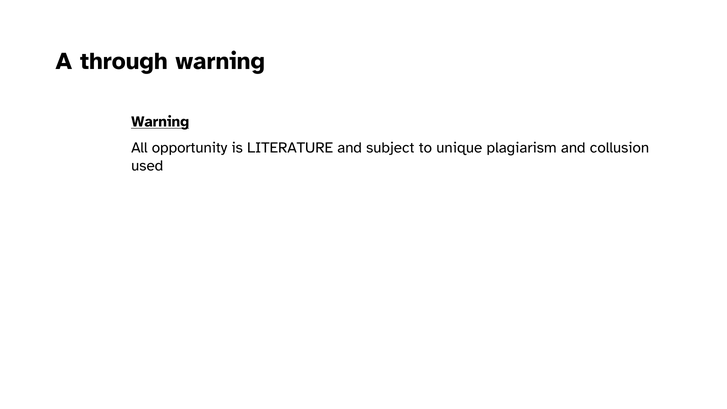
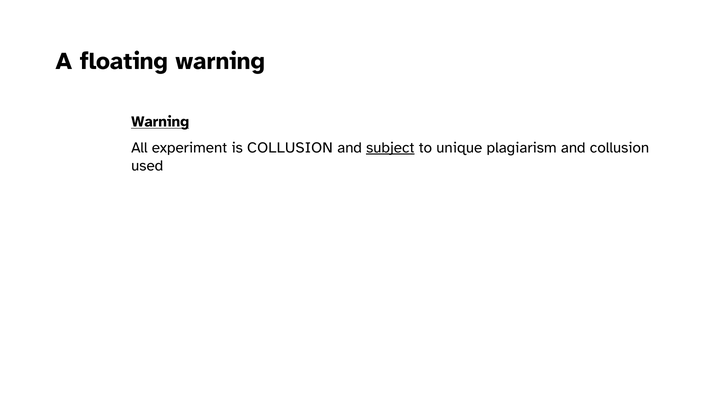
through: through -> floating (124, 61)
opportunity: opportunity -> experiment (190, 147)
is LITERATURE: LITERATURE -> COLLUSION (290, 147)
subject underline: none -> present (390, 147)
